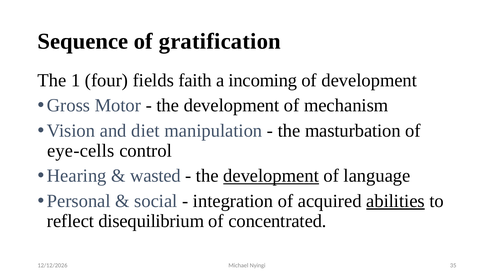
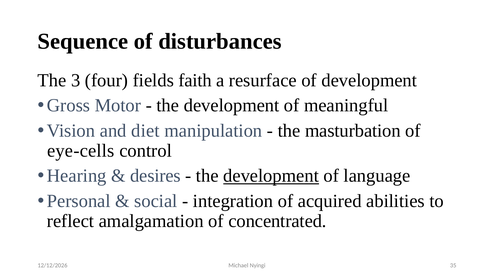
gratification: gratification -> disturbances (220, 41)
1: 1 -> 3 (76, 80)
incoming: incoming -> resurface (263, 80)
mechanism: mechanism -> meaningful (346, 105)
wasted: wasted -> desires (155, 176)
abilities underline: present -> none (396, 201)
disequilibrium: disequilibrium -> amalgamation (151, 221)
